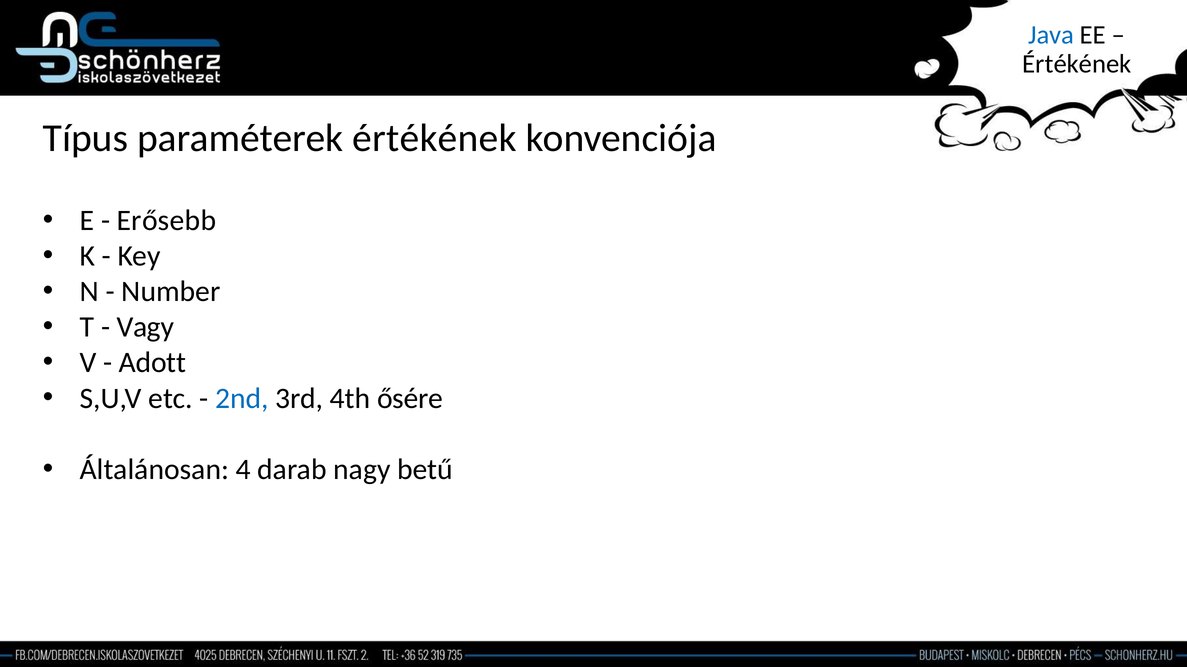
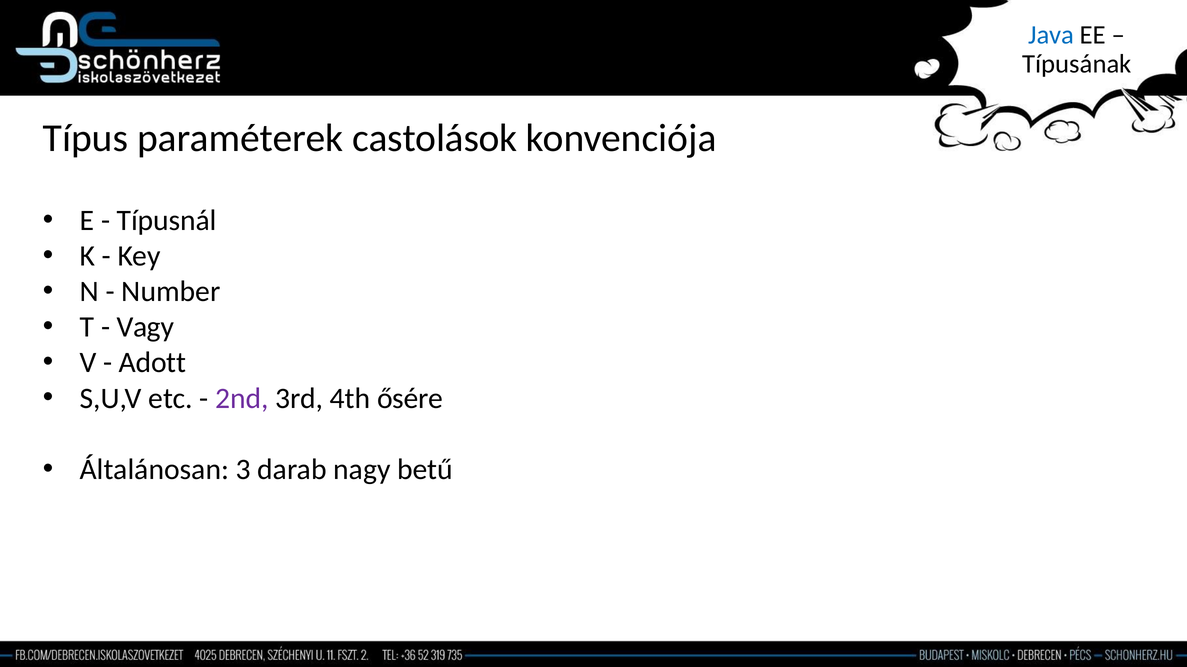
Értékének: Értékének -> Típusának (1077, 64)
paraméterek értékének: értékének -> castolások (435, 139)
Erősebb: Erősebb -> Típusnál (167, 221)
2nd colour: blue -> purple (242, 399)
4: 4 -> 3 (243, 470)
